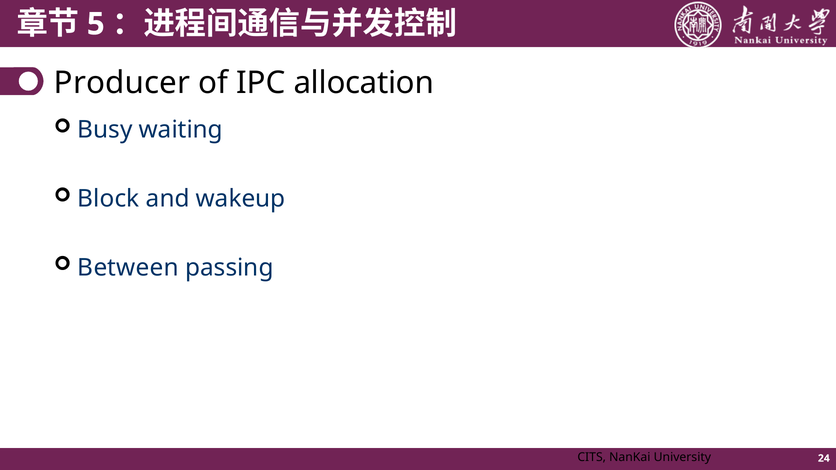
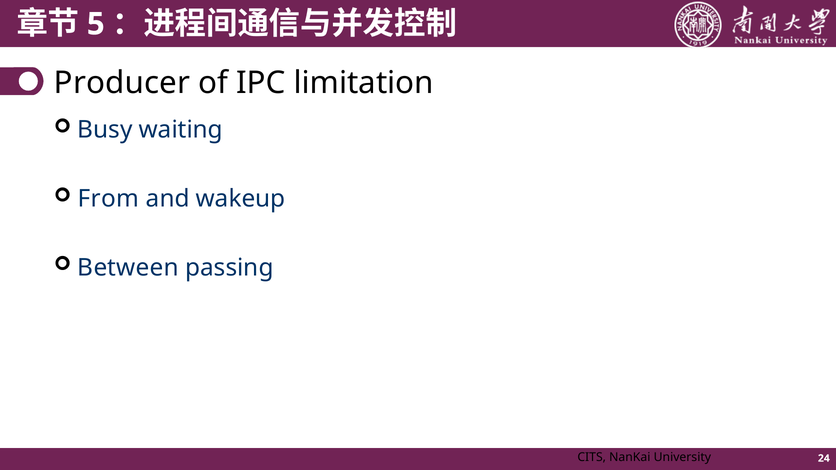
allocation: allocation -> limitation (364, 83)
Block: Block -> From (108, 199)
